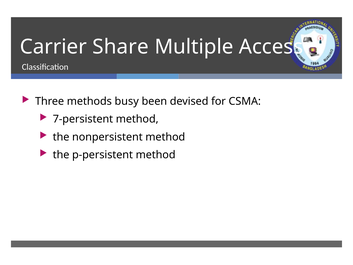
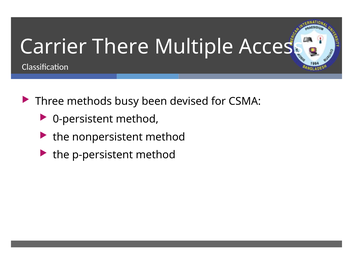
Share: Share -> There (121, 47)
7-persistent: 7-persistent -> 0-persistent (83, 119)
